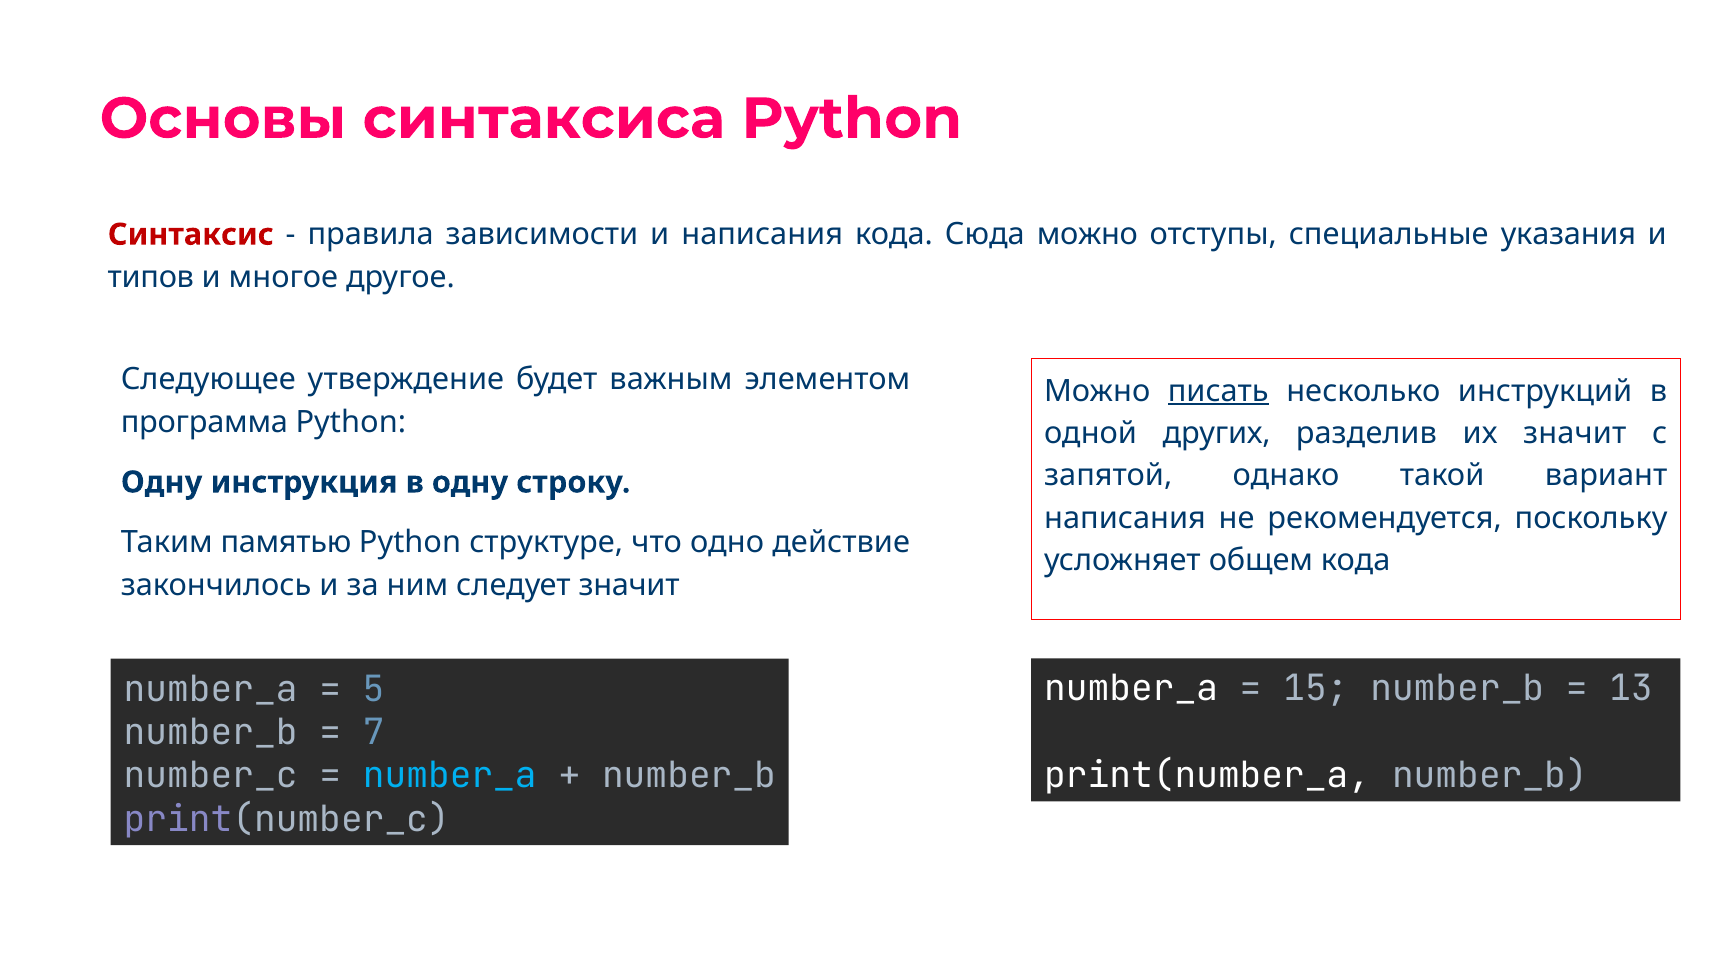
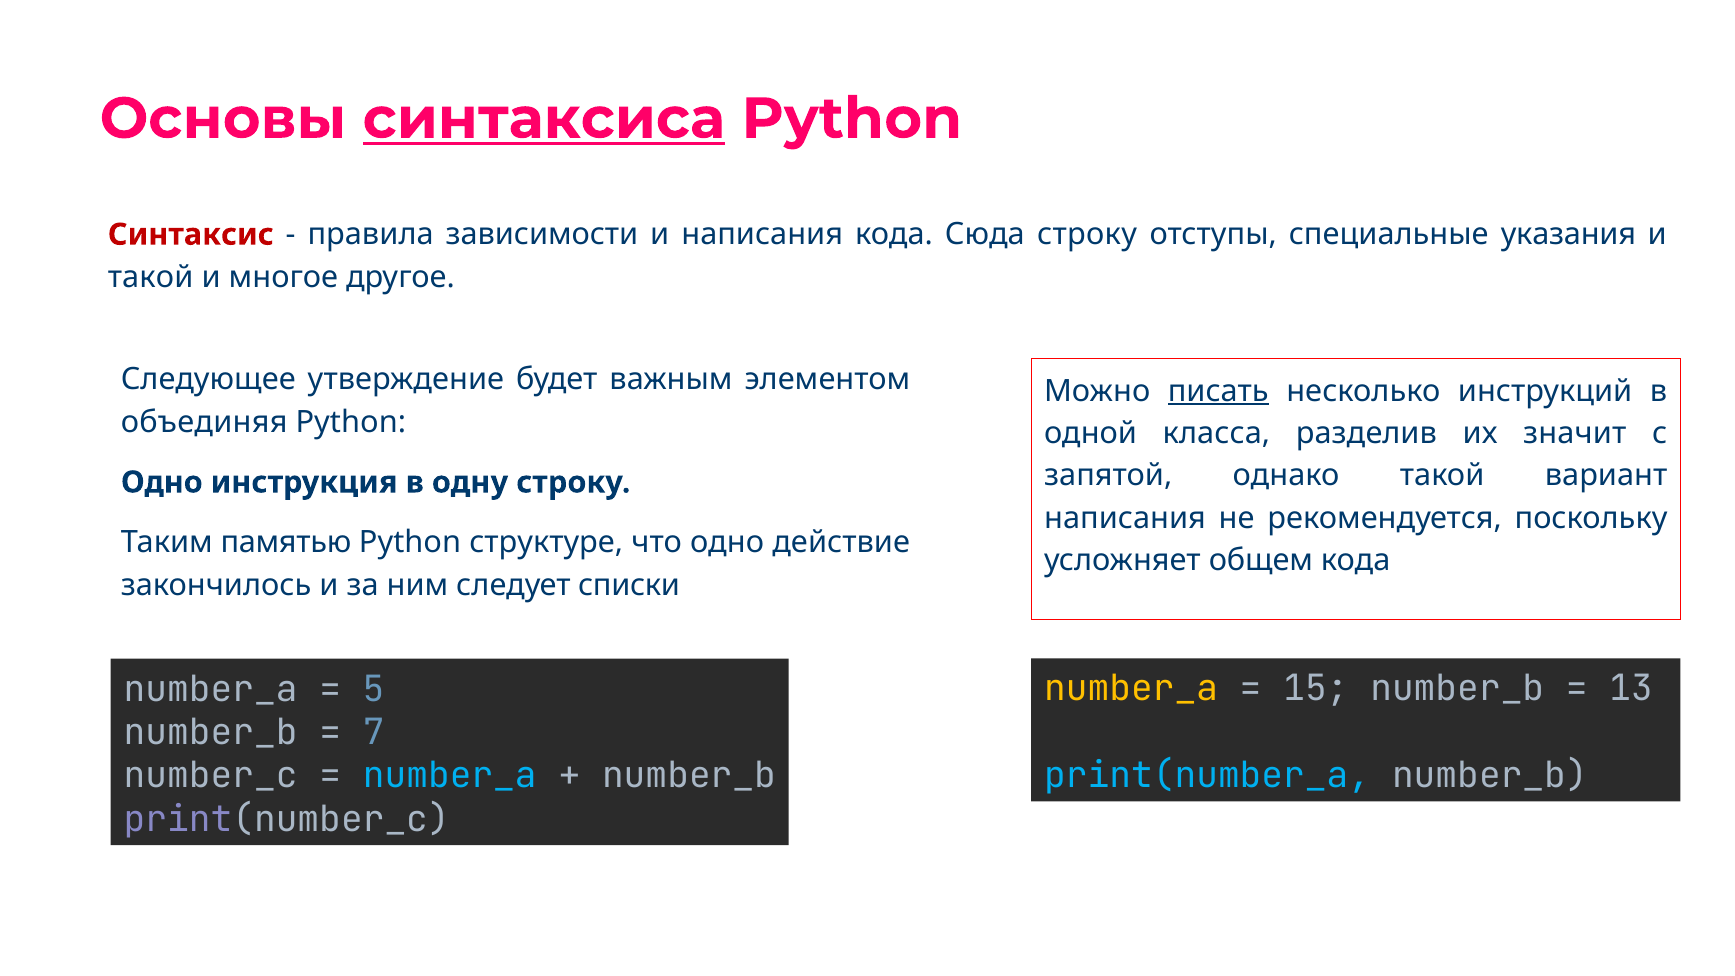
синтаксиса underline: none -> present (544, 119)
Сюда можно: можно -> строку (1087, 235)
типов: типов -> такой (151, 277)
программа: программа -> объединяя (204, 422)
других: других -> класса (1216, 433)
Одну: Одну -> Одно (162, 482)
следует значит: значит -> списки (629, 585)
number_a colour: white -> yellow (1131, 689)
print(number_a colour: white -> light blue (1207, 776)
